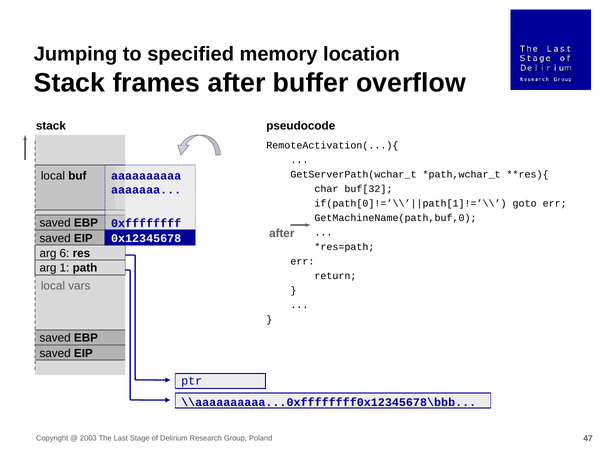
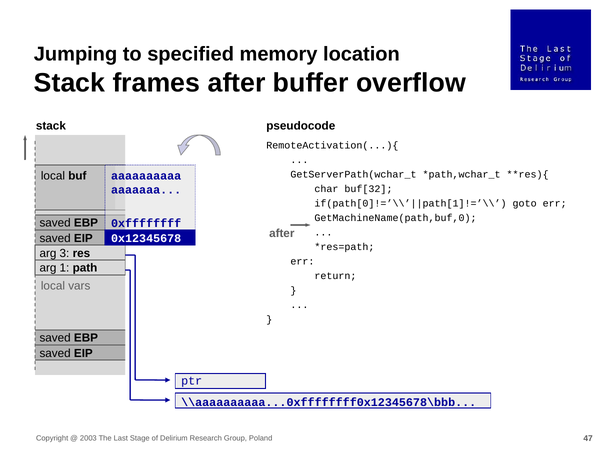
6: 6 -> 3 (64, 254)
